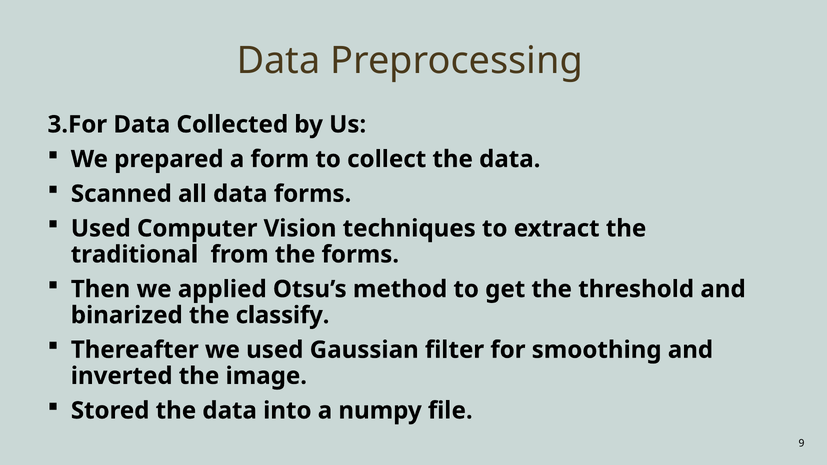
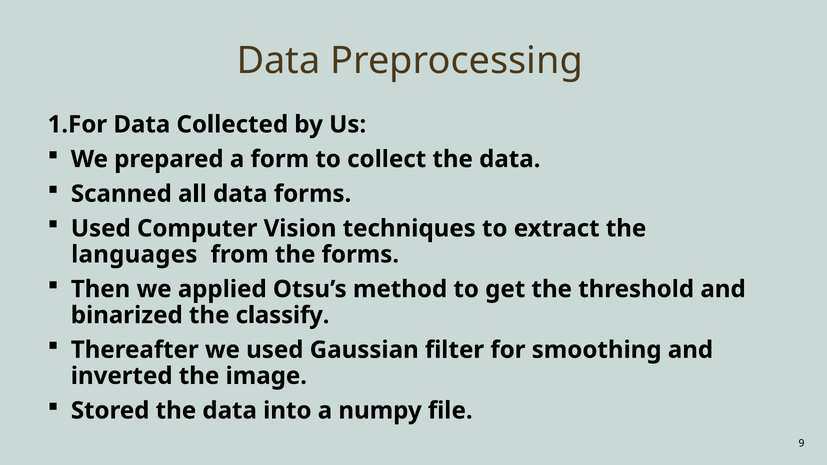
3.For: 3.For -> 1.For (77, 125)
traditional: traditional -> languages (134, 255)
